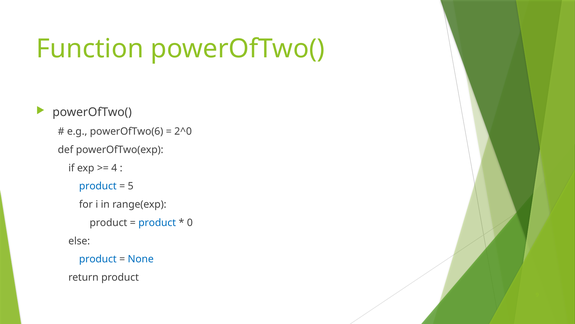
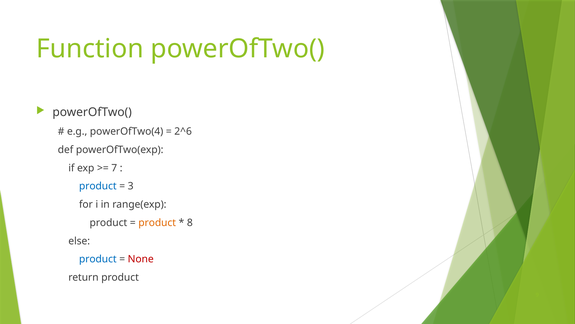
powerOfTwo(6: powerOfTwo(6 -> powerOfTwo(4 (127, 131)
2^0: 2^0 -> 2^6 (183, 131)
4: 4 -> 7 (114, 168)
5: 5 -> 3 (131, 186)
product colour: blue -> orange (157, 222)
0: 0 -> 8 (190, 222)
None colour: blue -> red (141, 259)
